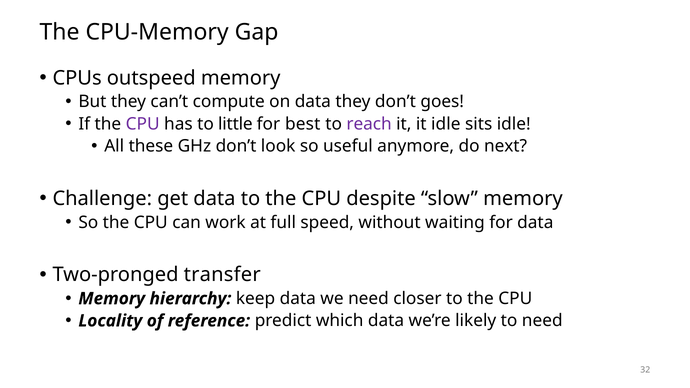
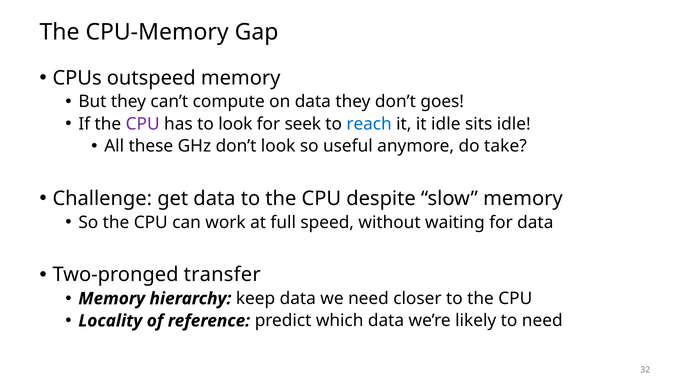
to little: little -> look (235, 124)
best: best -> seek (303, 124)
reach colour: purple -> blue (369, 124)
next: next -> take (505, 146)
